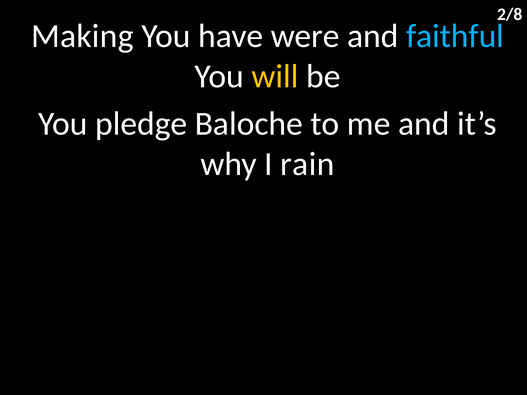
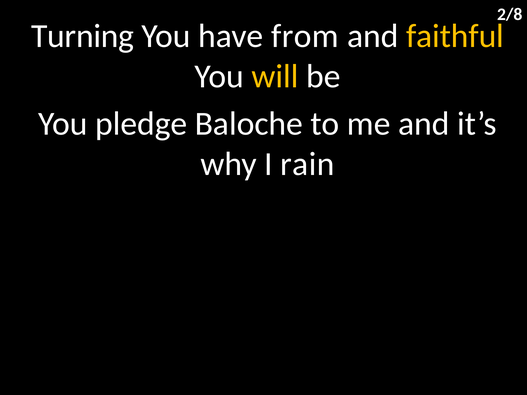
Making: Making -> Turning (83, 36)
were: were -> from (305, 36)
faithful colour: light blue -> yellow (455, 36)
